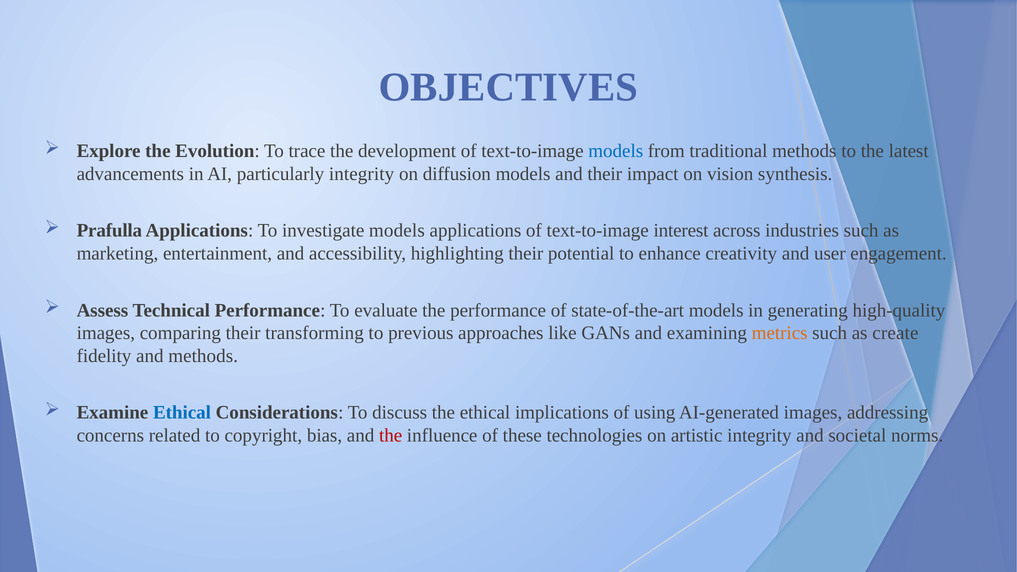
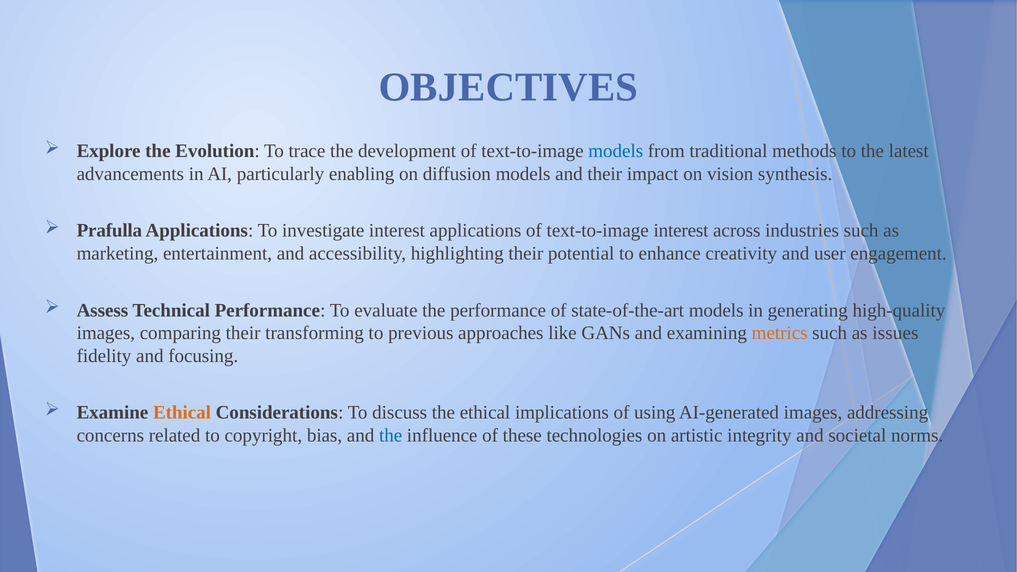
particularly integrity: integrity -> enabling (362, 174)
investigate models: models -> interest (397, 231)
create: create -> issues (895, 333)
and methods: methods -> focusing (203, 356)
Ethical colour: blue -> orange (182, 413)
the colour: red -> blue (391, 436)
